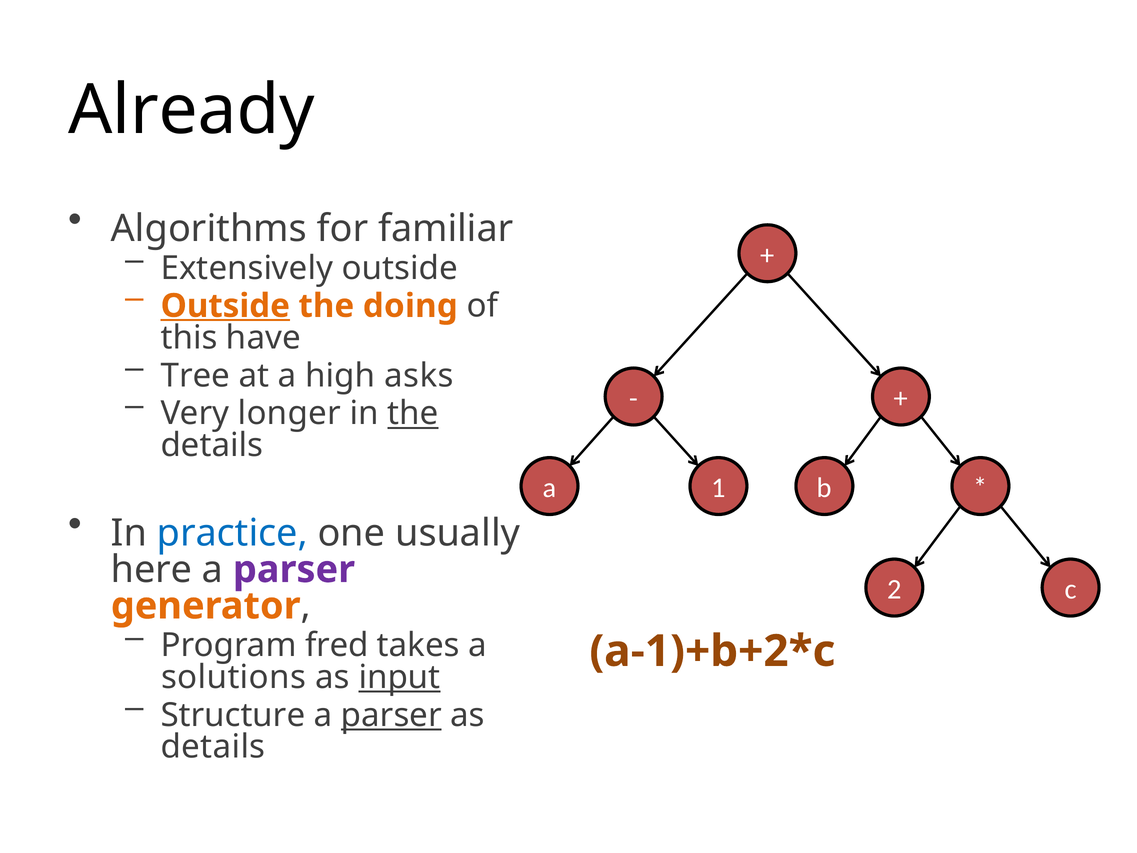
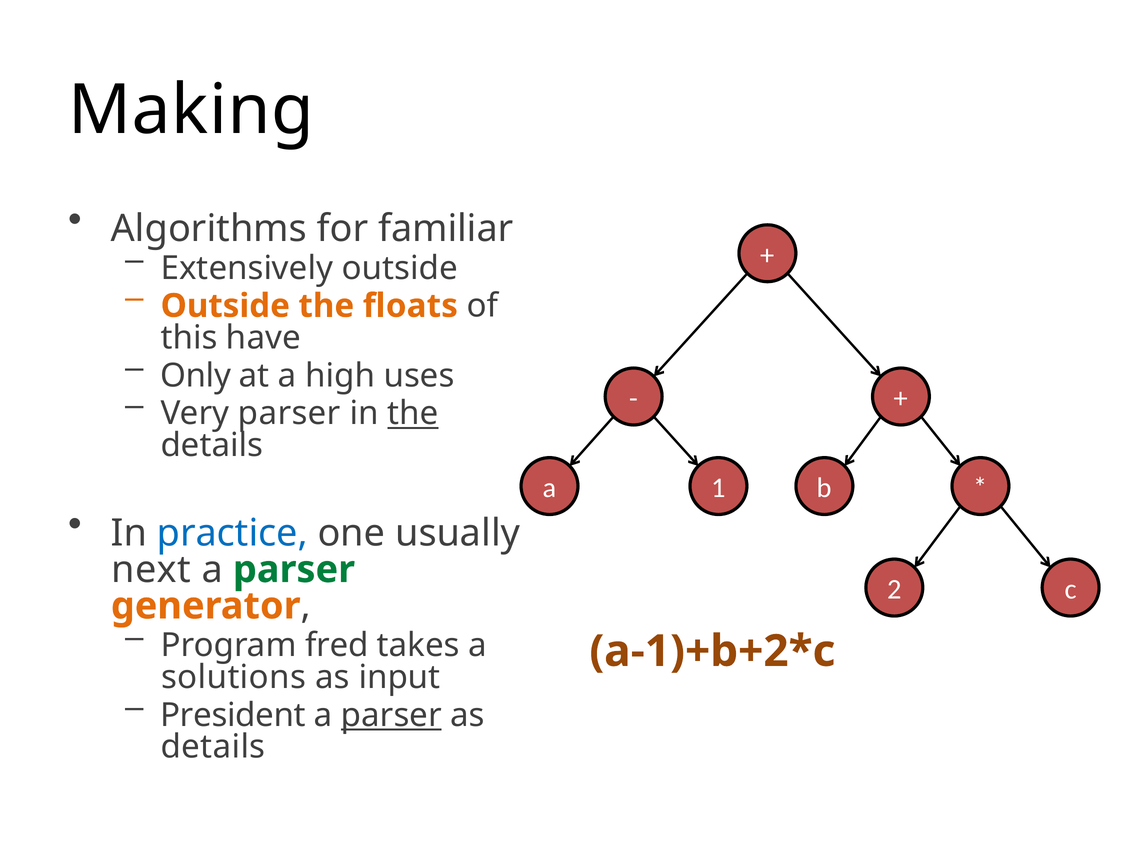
Already: Already -> Making (191, 110)
Outside underline: present -> none (225, 306)
doing: doing -> floats (410, 306)
Tree: Tree -> Only (196, 376)
asks: asks -> uses (419, 376)
Very longer: longer -> parser (289, 413)
here: here -> next (151, 569)
parser colour: purple -> green (294, 569)
input underline: present -> none (400, 677)
Structure: Structure -> President (233, 715)
